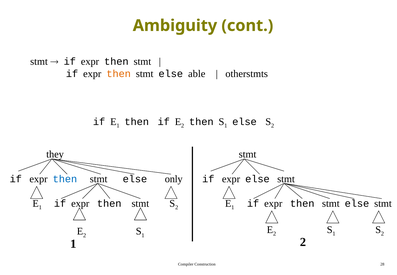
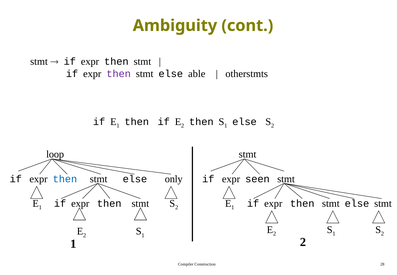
then colour: orange -> purple (119, 74)
they: they -> loop (55, 154)
expr else: else -> seen (257, 179)
